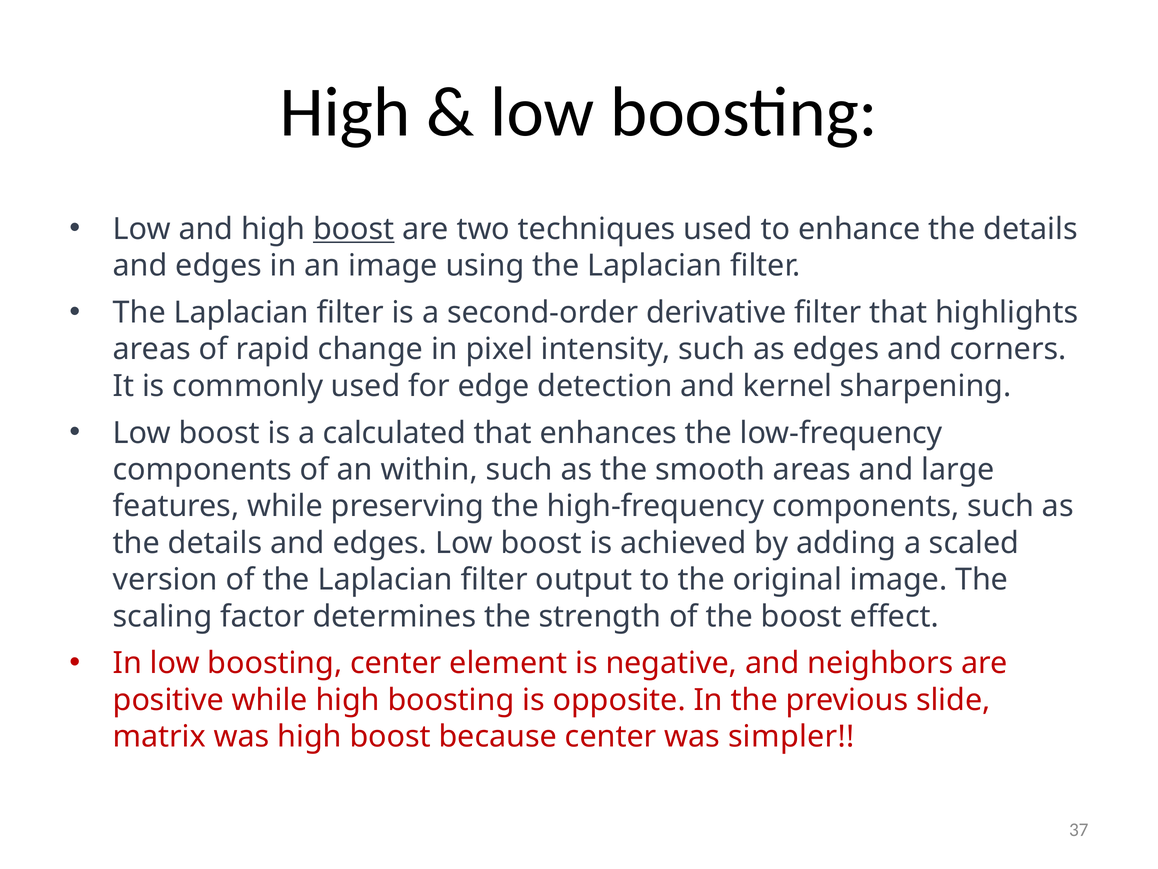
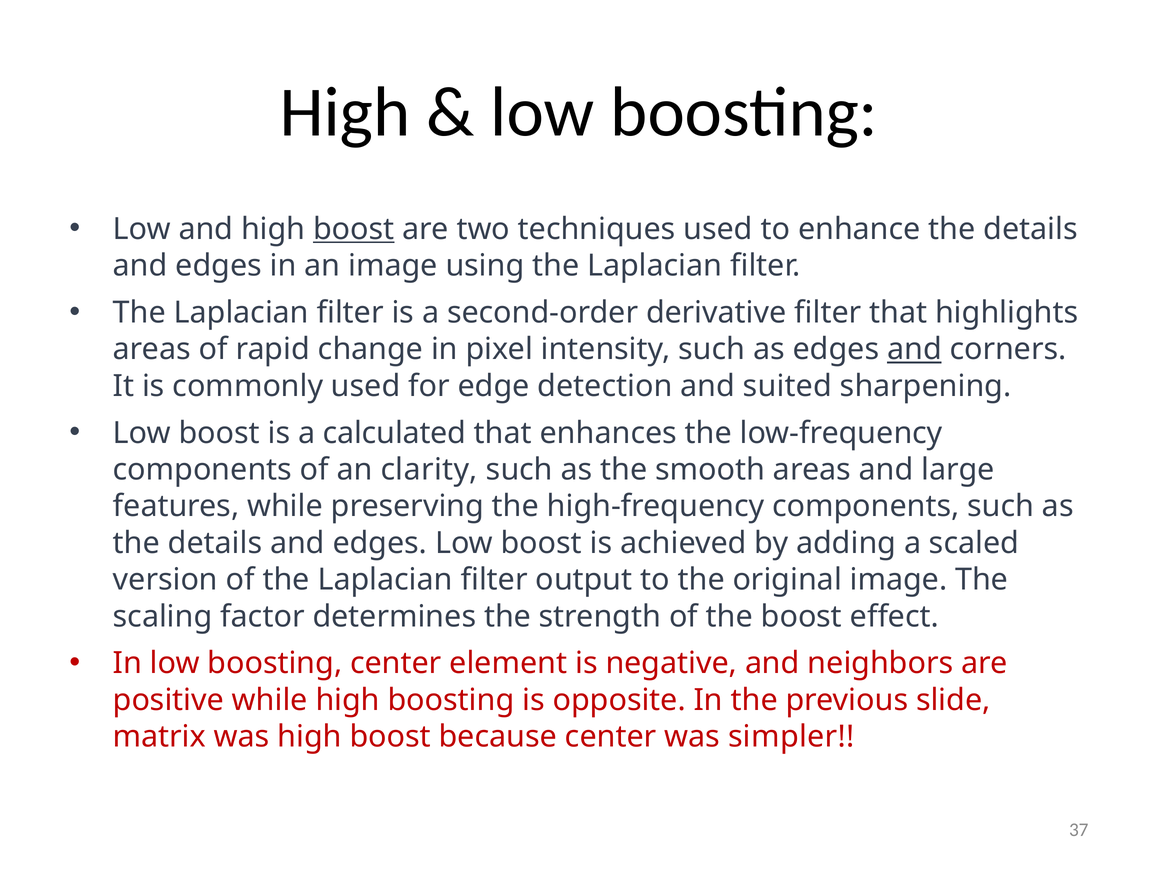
and underline: none -> present (914, 349)
kernel: kernel -> suited (787, 386)
within: within -> clarity (429, 469)
